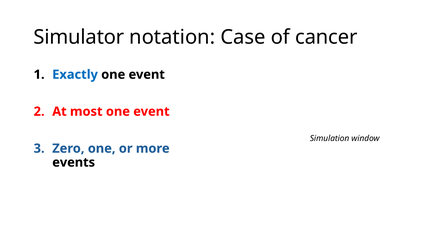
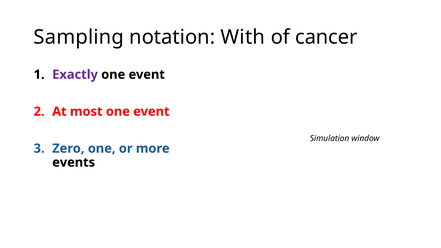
Simulator: Simulator -> Sampling (79, 37)
Case: Case -> With (243, 37)
Exactly colour: blue -> purple (75, 75)
